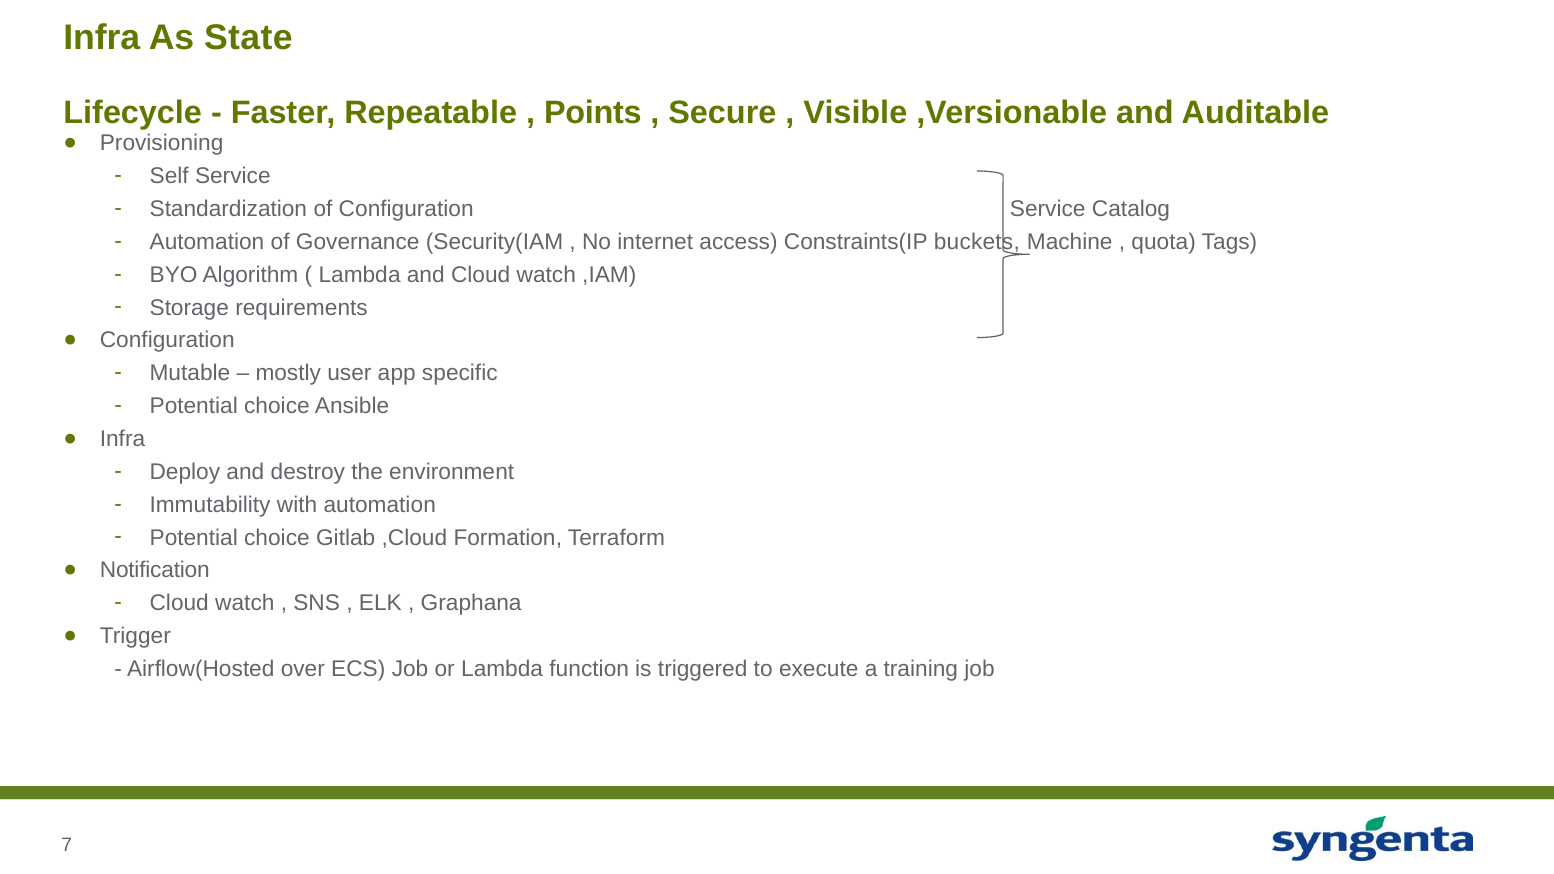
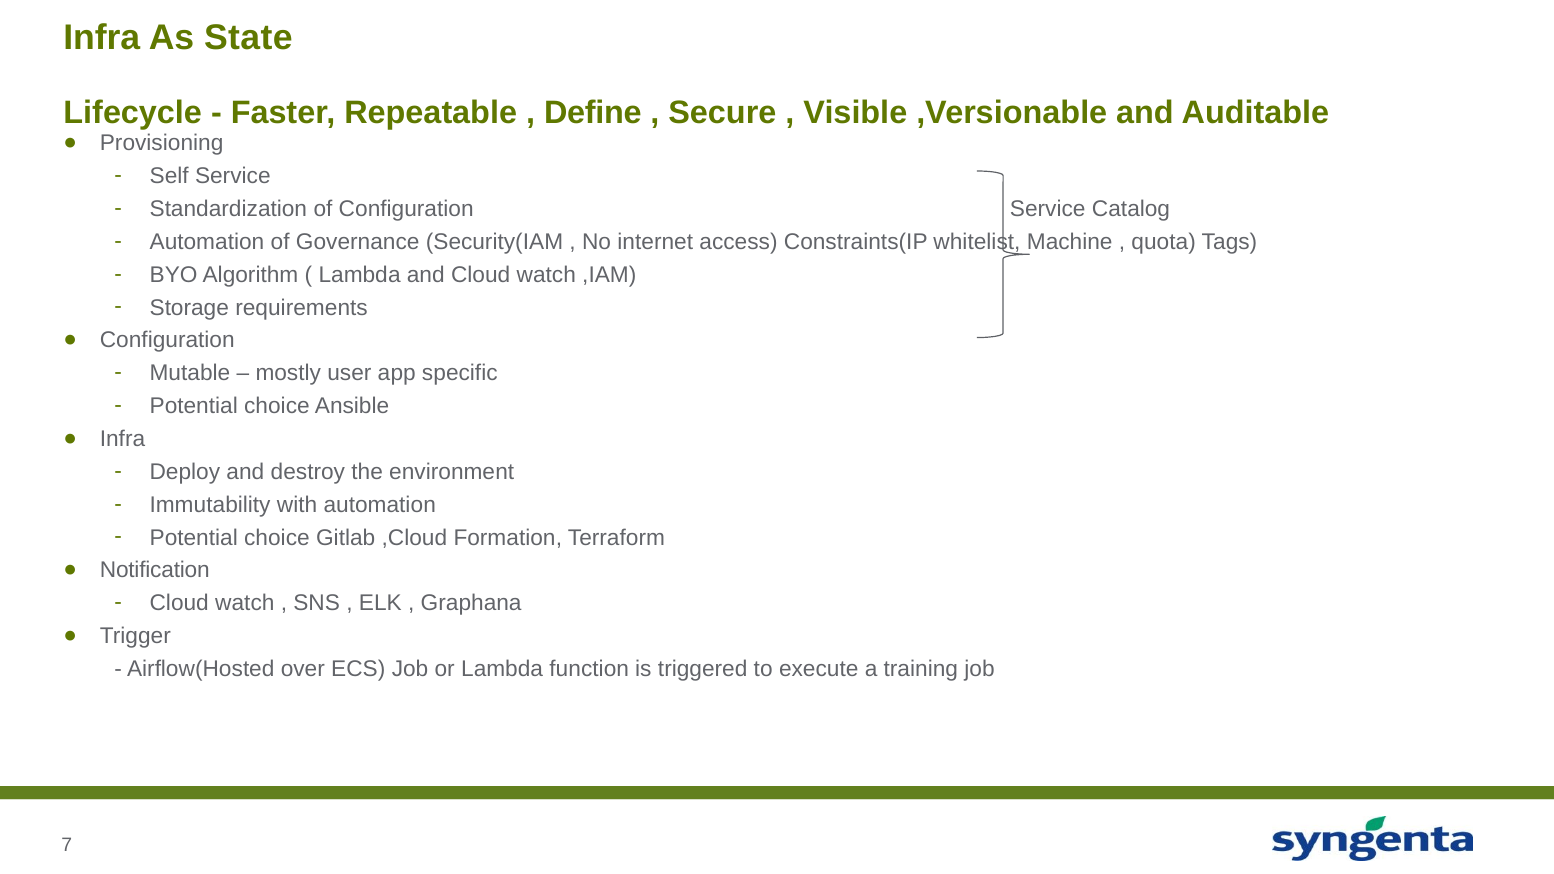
Points: Points -> Define (593, 113)
buckets: buckets -> whitelist (977, 242)
